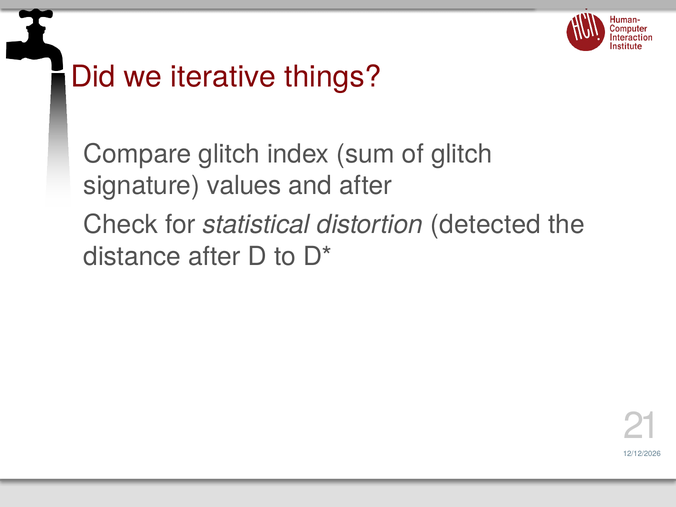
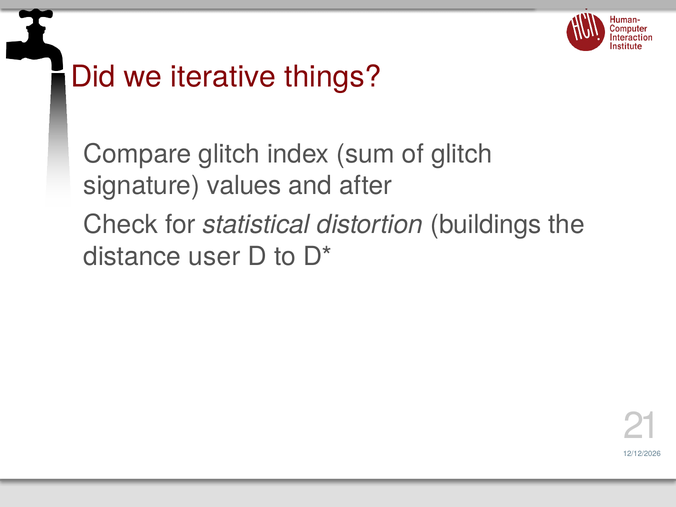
detected: detected -> buildings (486, 225)
distance after: after -> user (214, 256)
